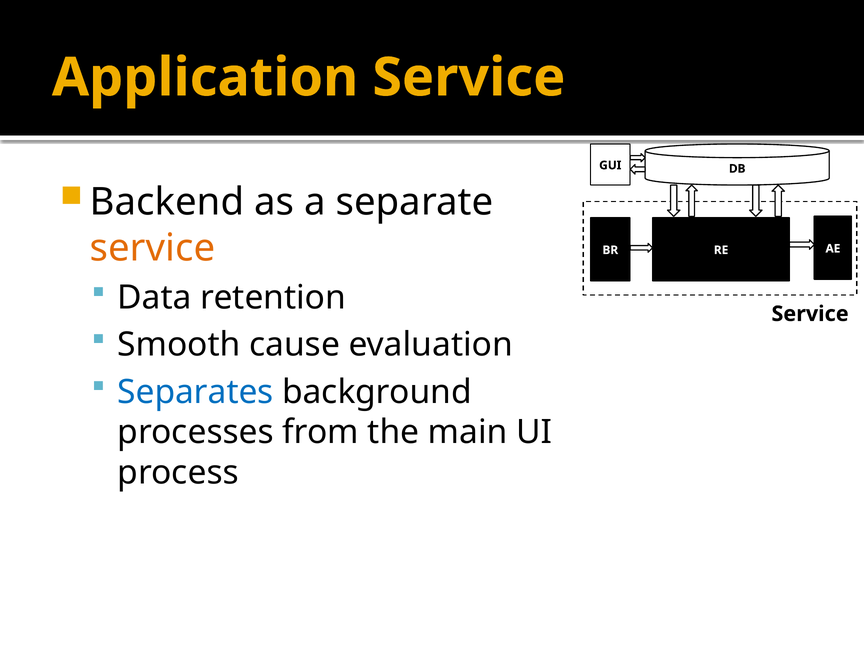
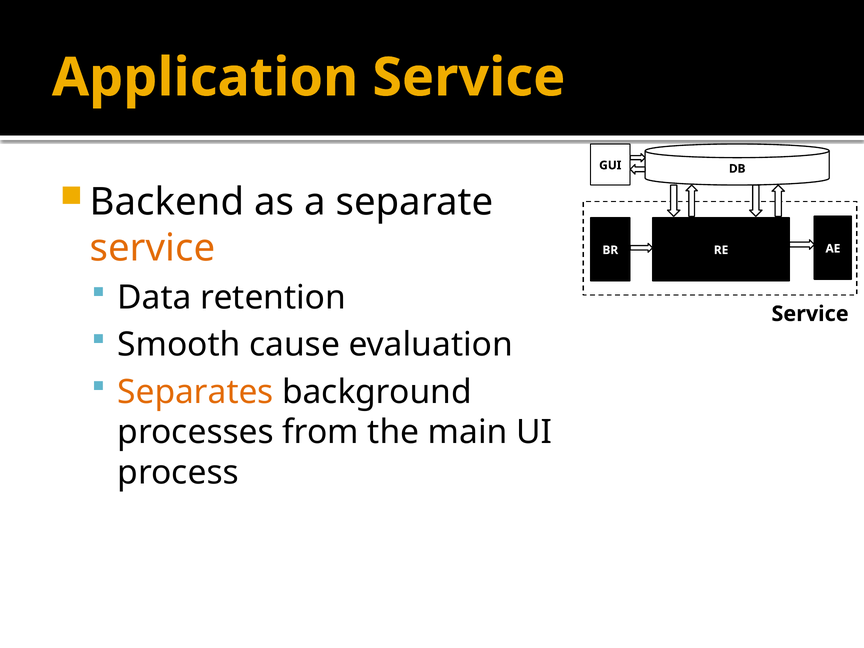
Separates colour: blue -> orange (195, 392)
